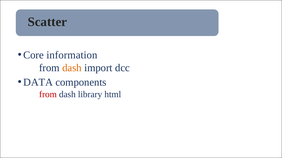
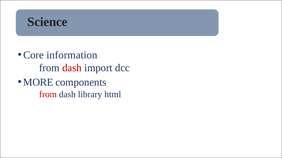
Scatter: Scatter -> Science (47, 22)
dash colour: orange -> red (72, 68)
DATA: DATA -> MORE (38, 82)
